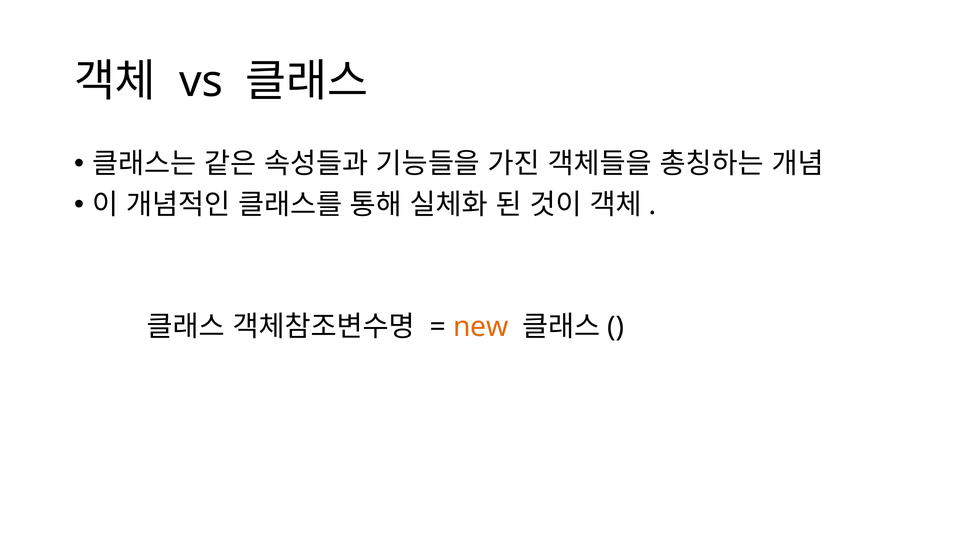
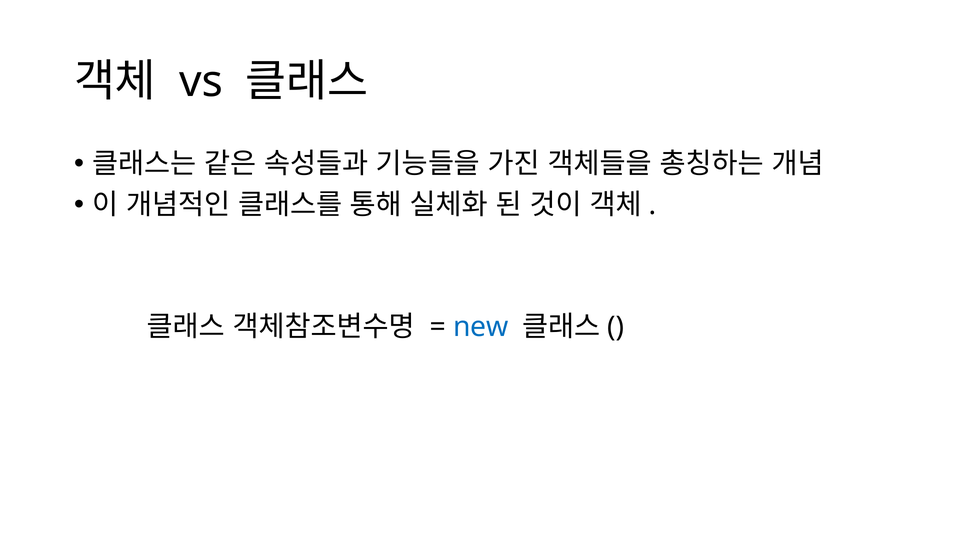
new colour: orange -> blue (481, 327)
